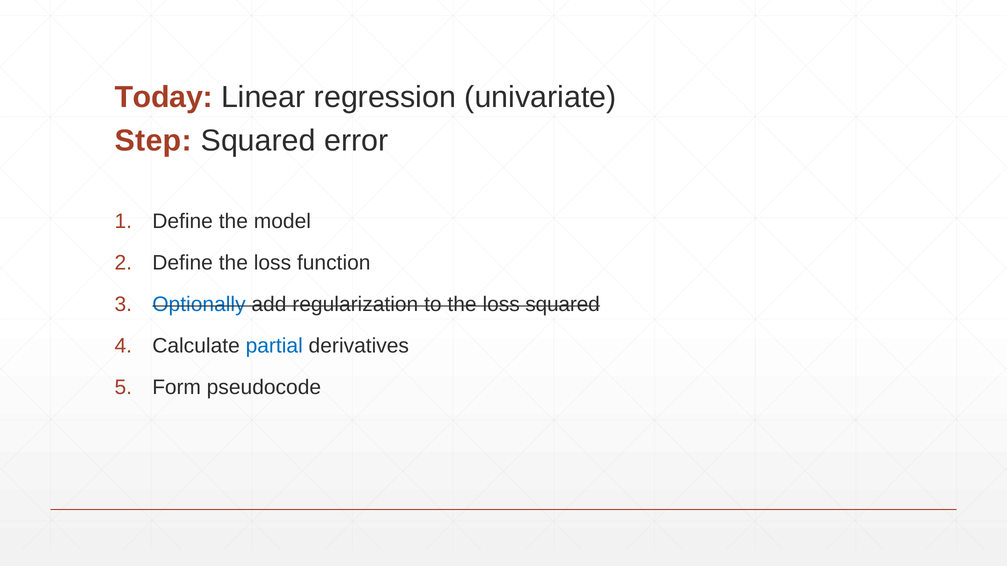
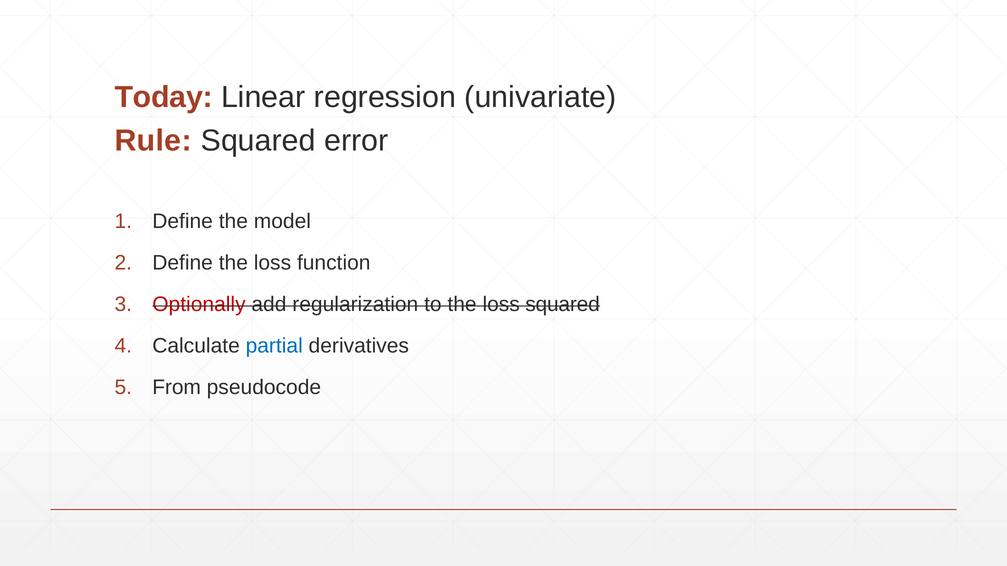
Step: Step -> Rule (153, 141)
Optionally colour: blue -> red (199, 305)
Form: Form -> From (177, 388)
